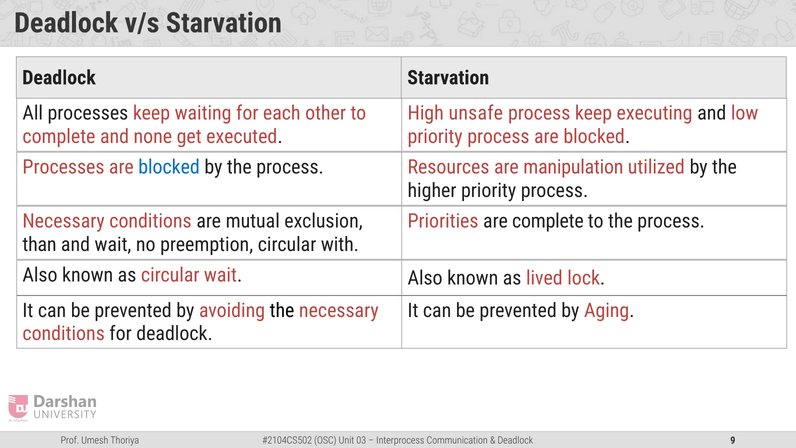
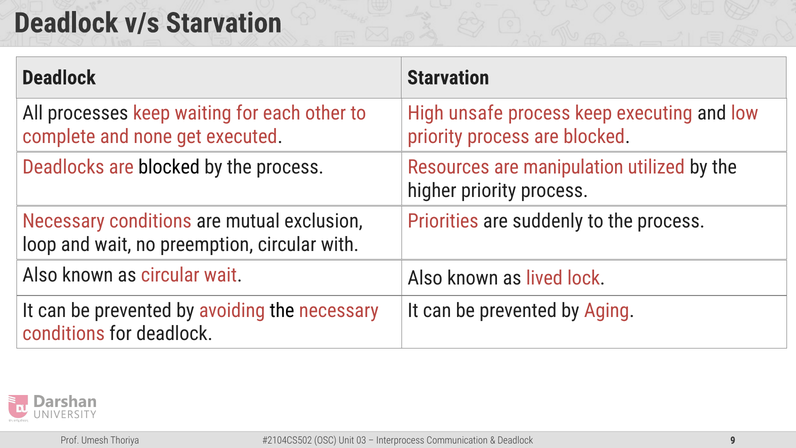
Processes: Processes -> Deadlocks (63, 167)
blocked colour: blue -> black (169, 167)
are complete: complete -> suddenly (548, 221)
than: than -> loop (40, 244)
